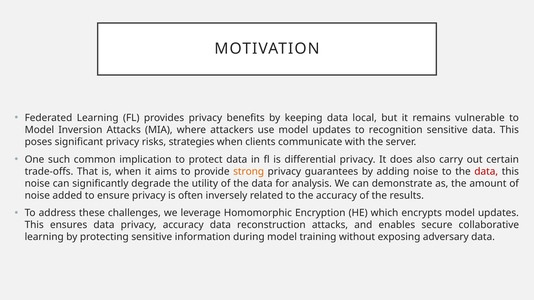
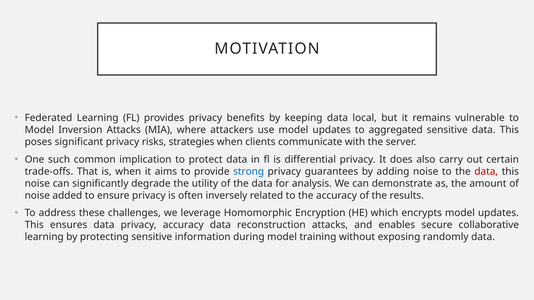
recognition: recognition -> aggregated (396, 130)
strong colour: orange -> blue (249, 172)
adversary: adversary -> randomly (446, 237)
